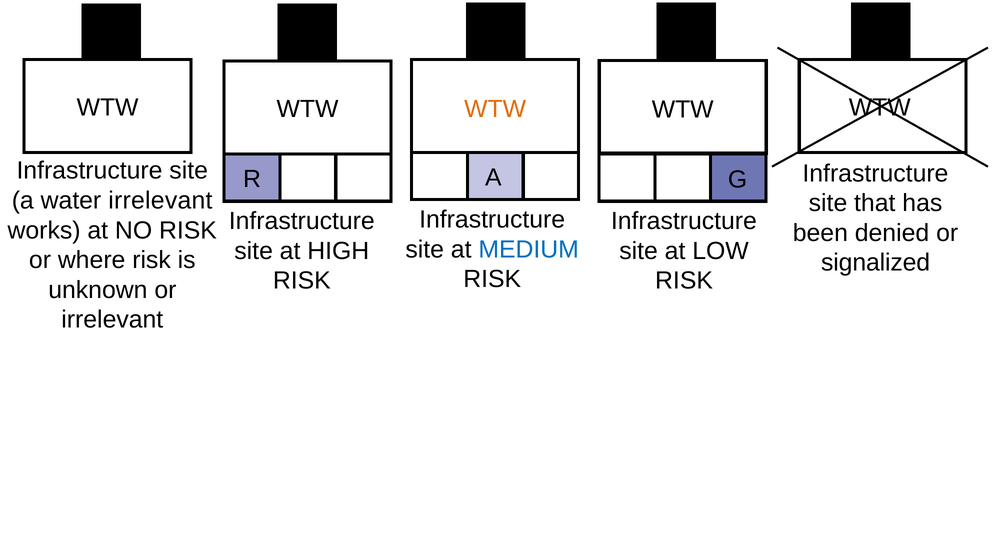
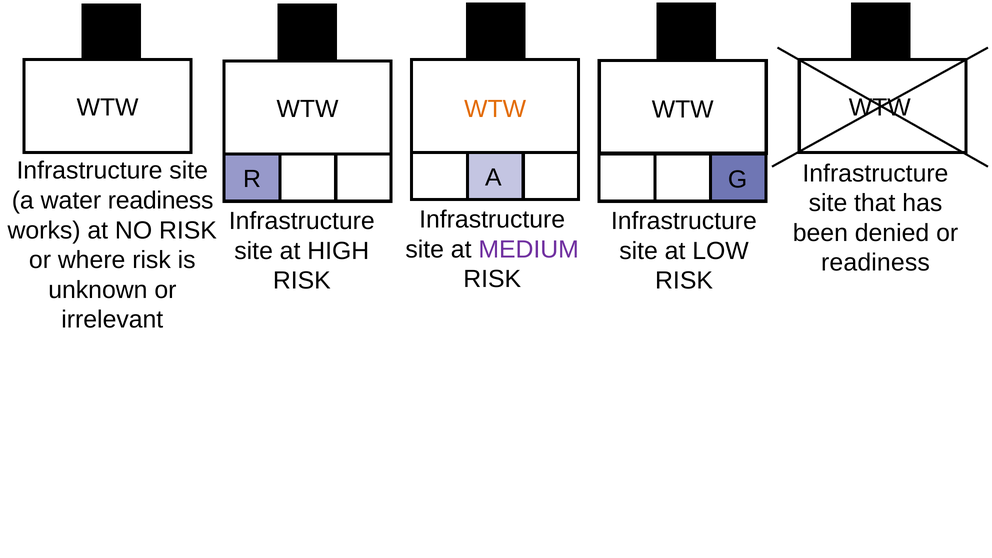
water irrelevant: irrelevant -> readiness (161, 201)
MEDIUM colour: blue -> purple (529, 249)
signalized: signalized -> readiness (875, 263)
